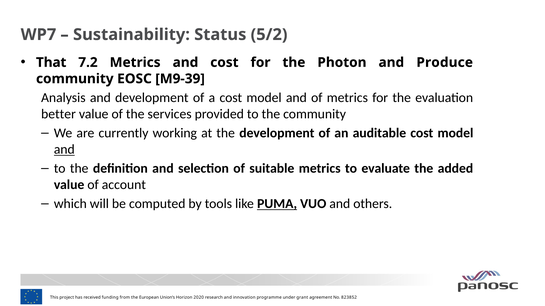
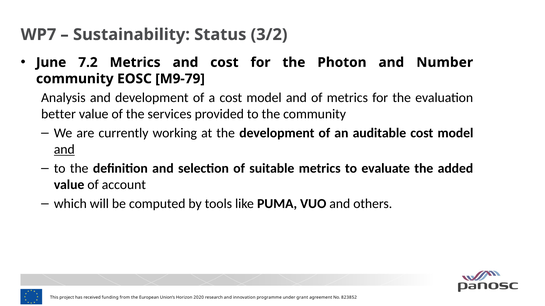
5/2: 5/2 -> 3/2 (269, 35)
That: That -> June (51, 63)
Produce: Produce -> Number (445, 63)
M9-39: M9-39 -> M9-79 (180, 79)
PUMA underline: present -> none (277, 204)
